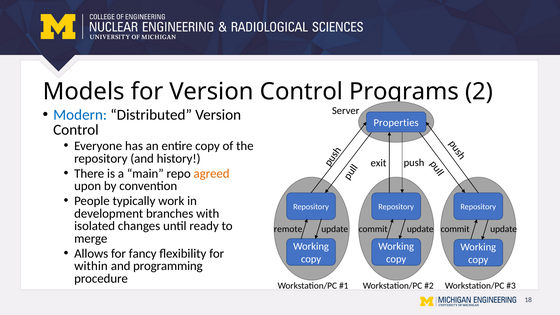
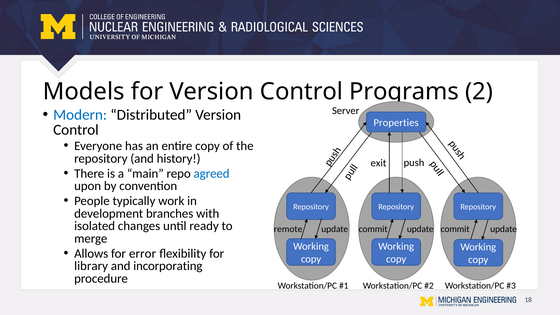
agreed colour: orange -> blue (212, 174)
fancy: fancy -> error (143, 254)
within: within -> library (91, 266)
programming: programming -> incorporating (168, 266)
